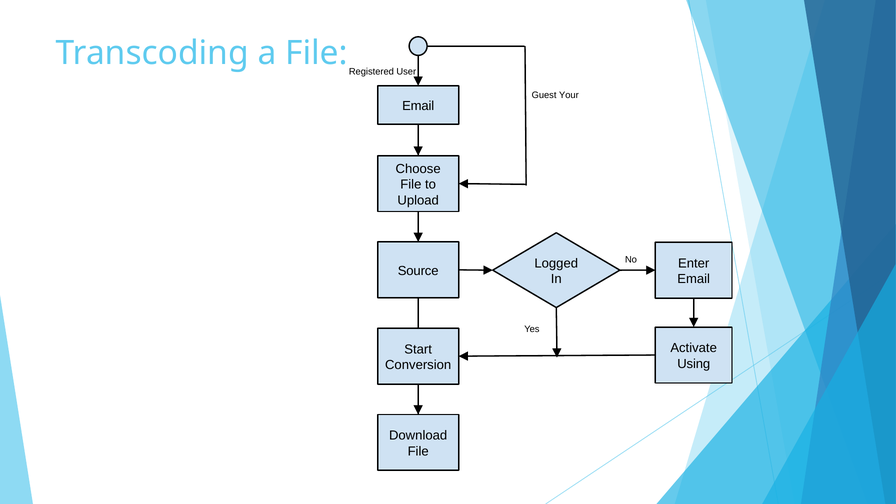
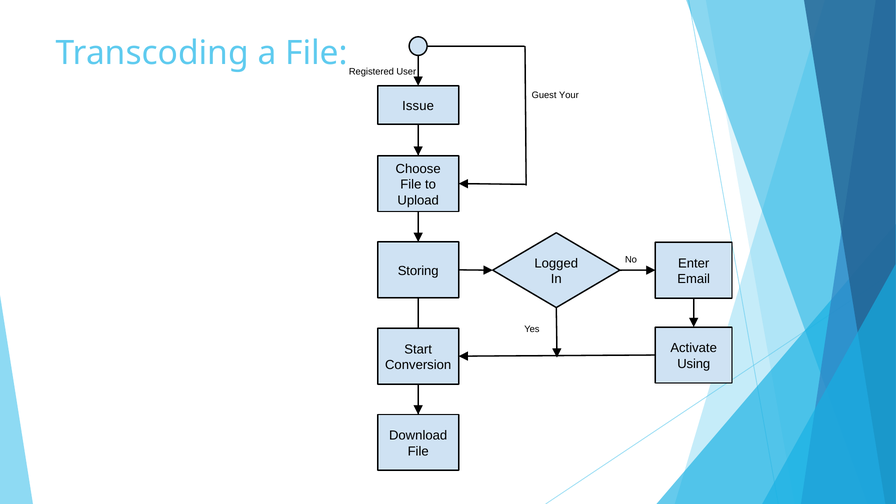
Email: Email -> Issue (418, 106)
Source: Source -> Storing (418, 271)
